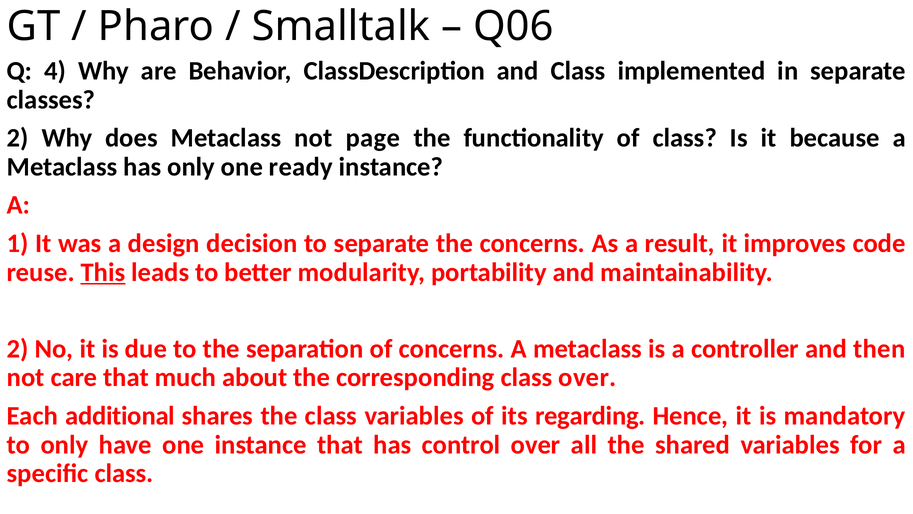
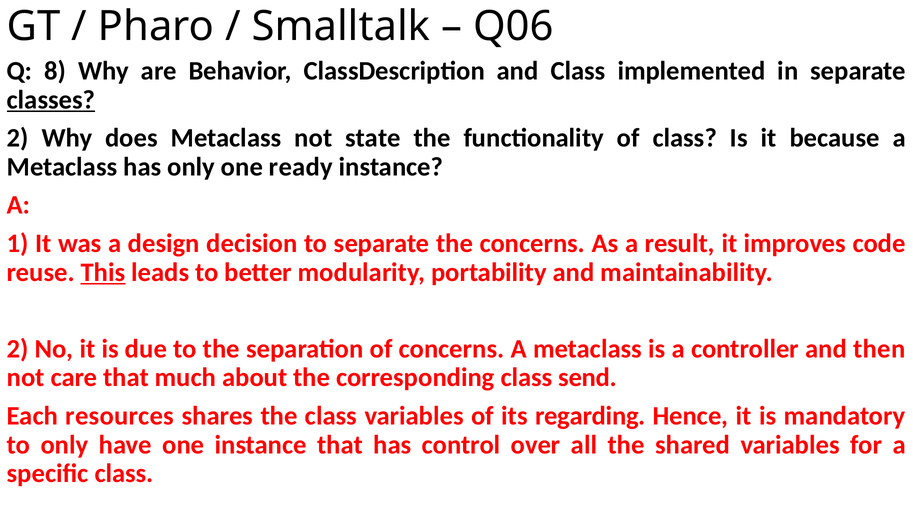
4: 4 -> 8 (55, 71)
classes underline: none -> present (51, 100)
page: page -> state (373, 138)
class over: over -> send (588, 377)
additional: additional -> resources (120, 416)
